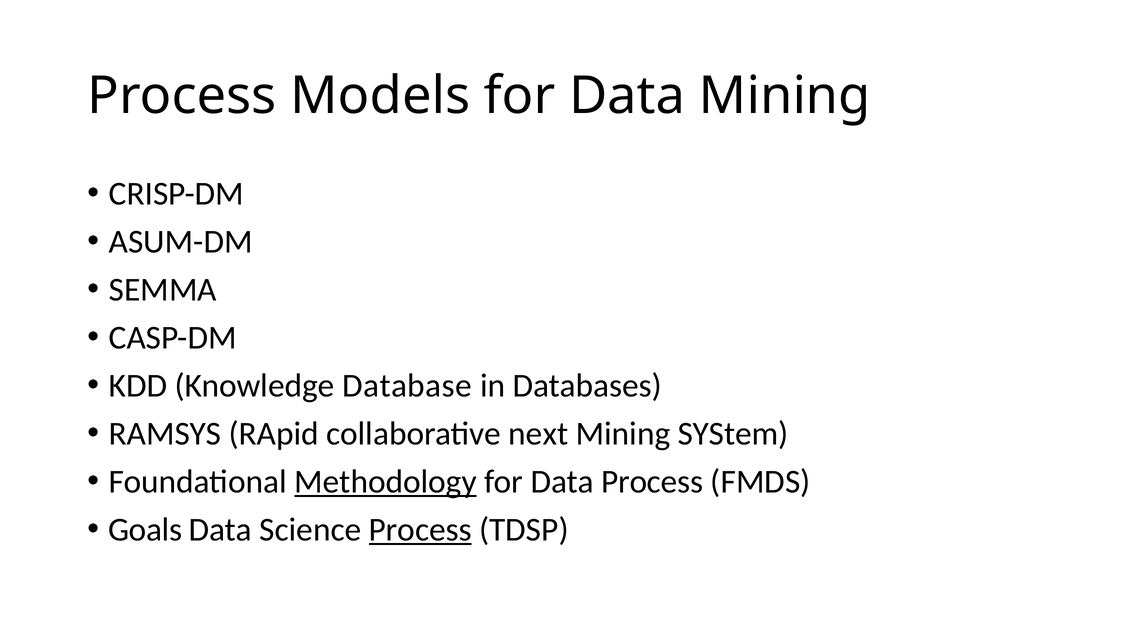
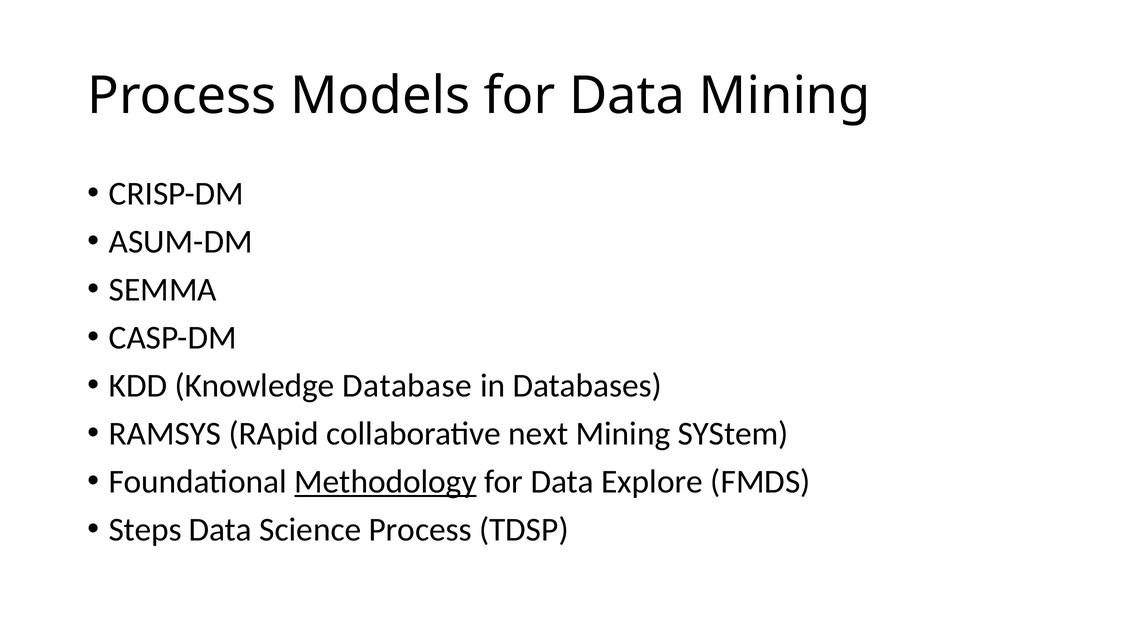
Data Process: Process -> Explore (652, 482)
Goals: Goals -> Steps (145, 530)
Process underline: present -> none (420, 530)
